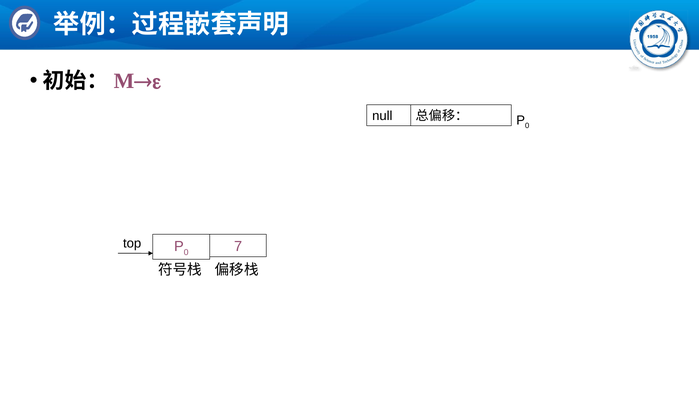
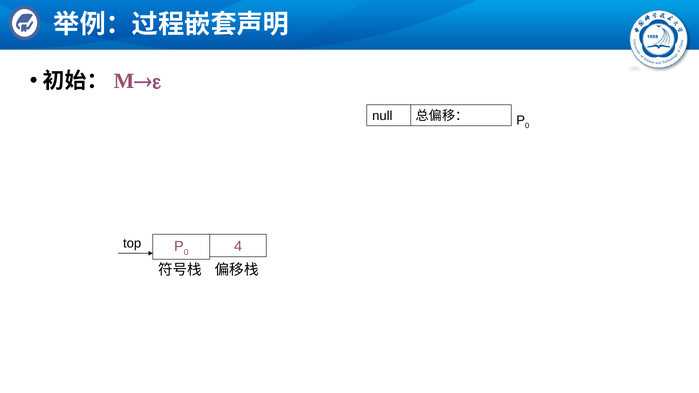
7: 7 -> 4 (238, 247)
